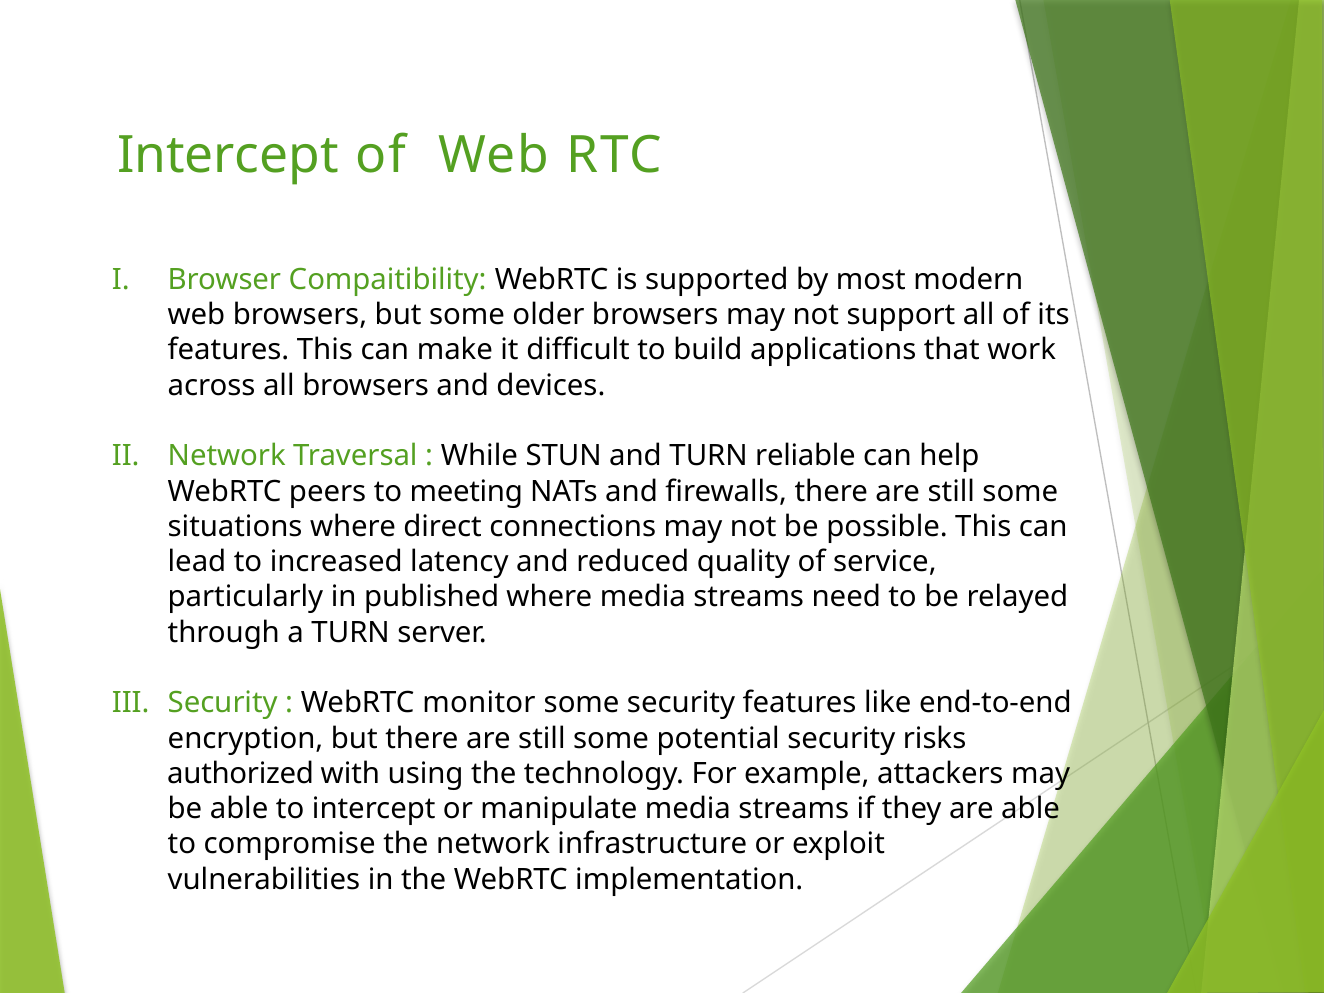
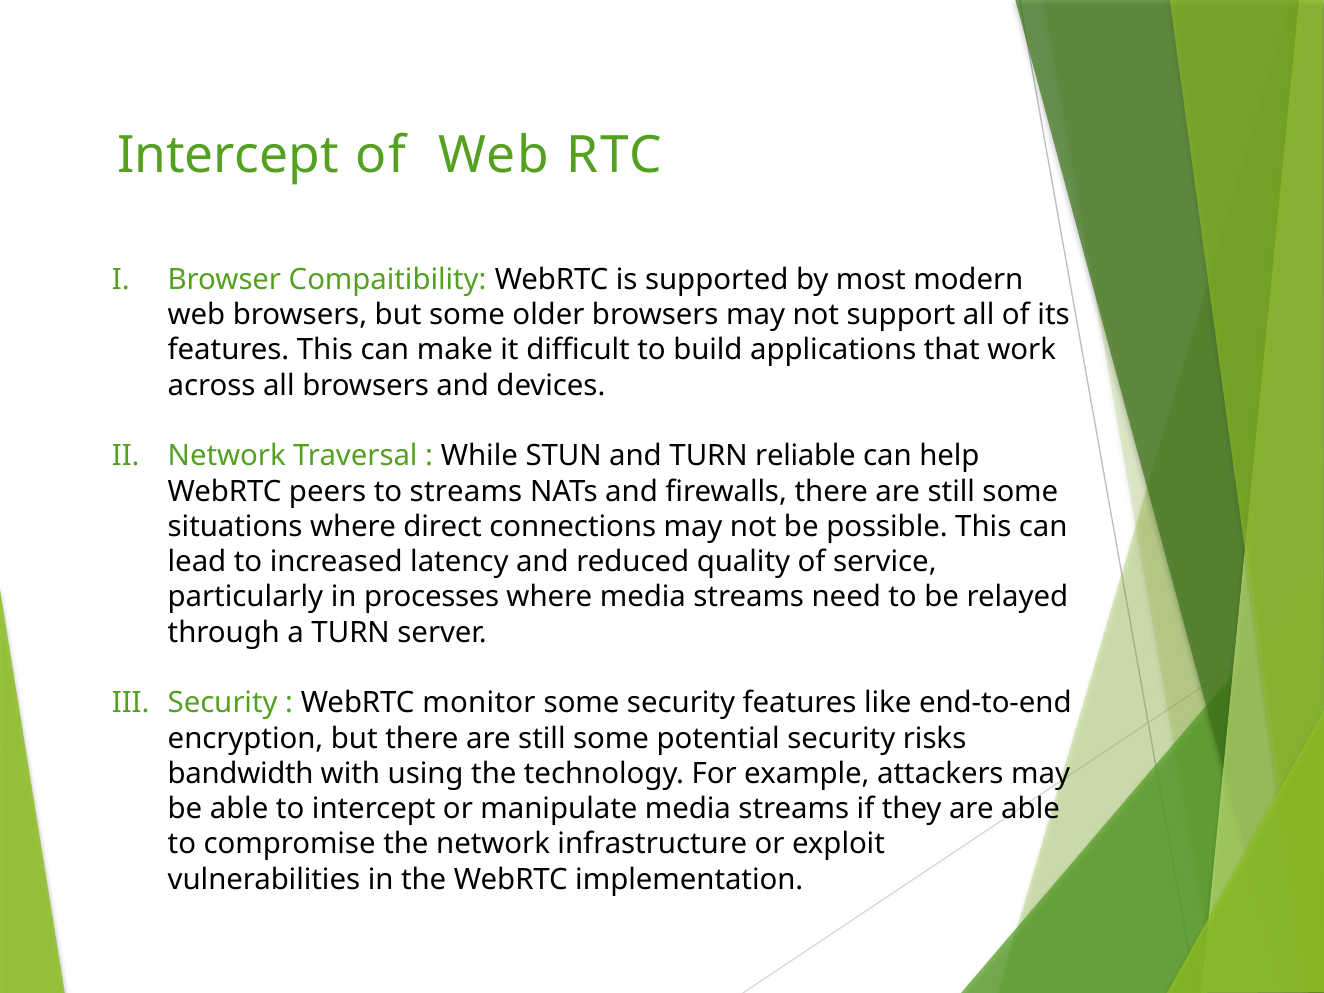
to meeting: meeting -> streams (466, 491)
published: published -> processes (432, 597)
authorized: authorized -> bandwidth (241, 774)
